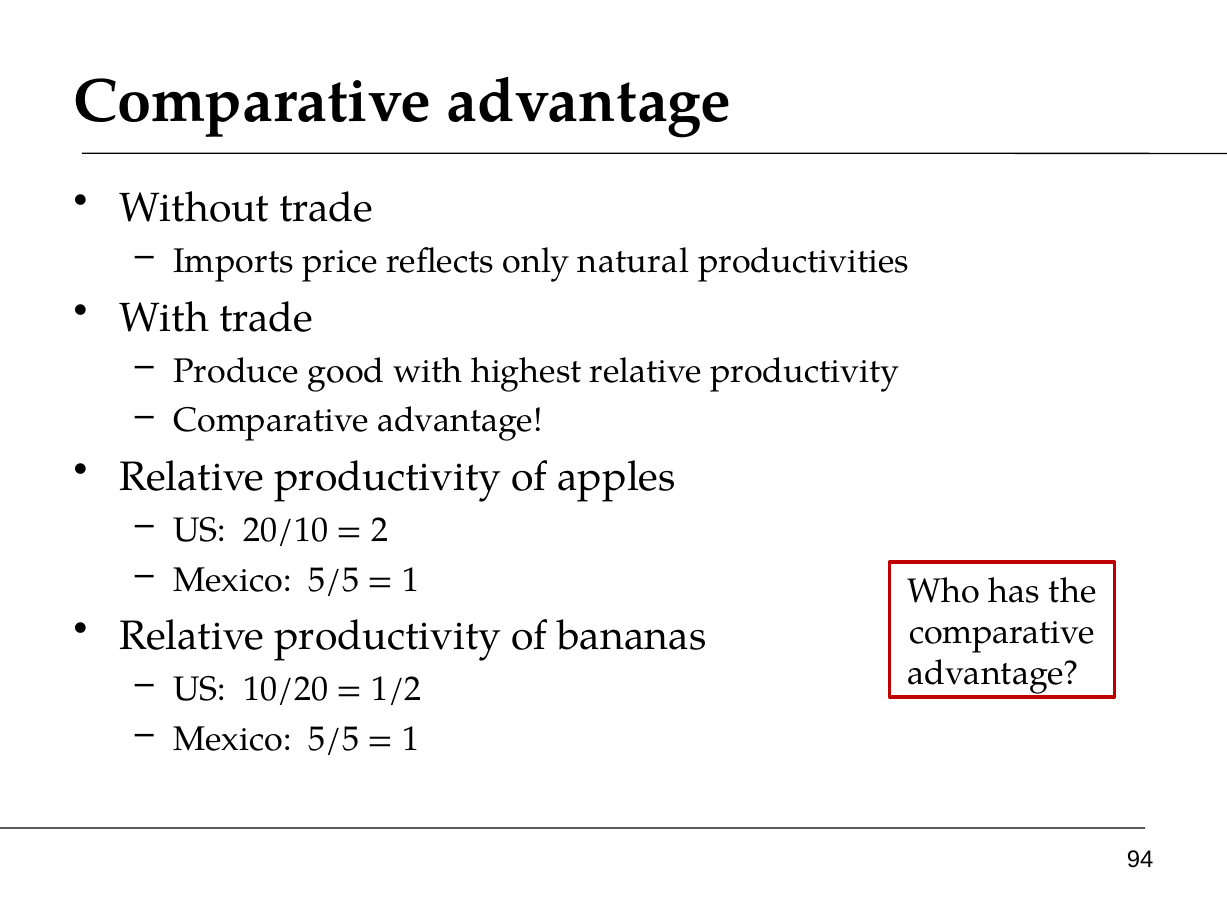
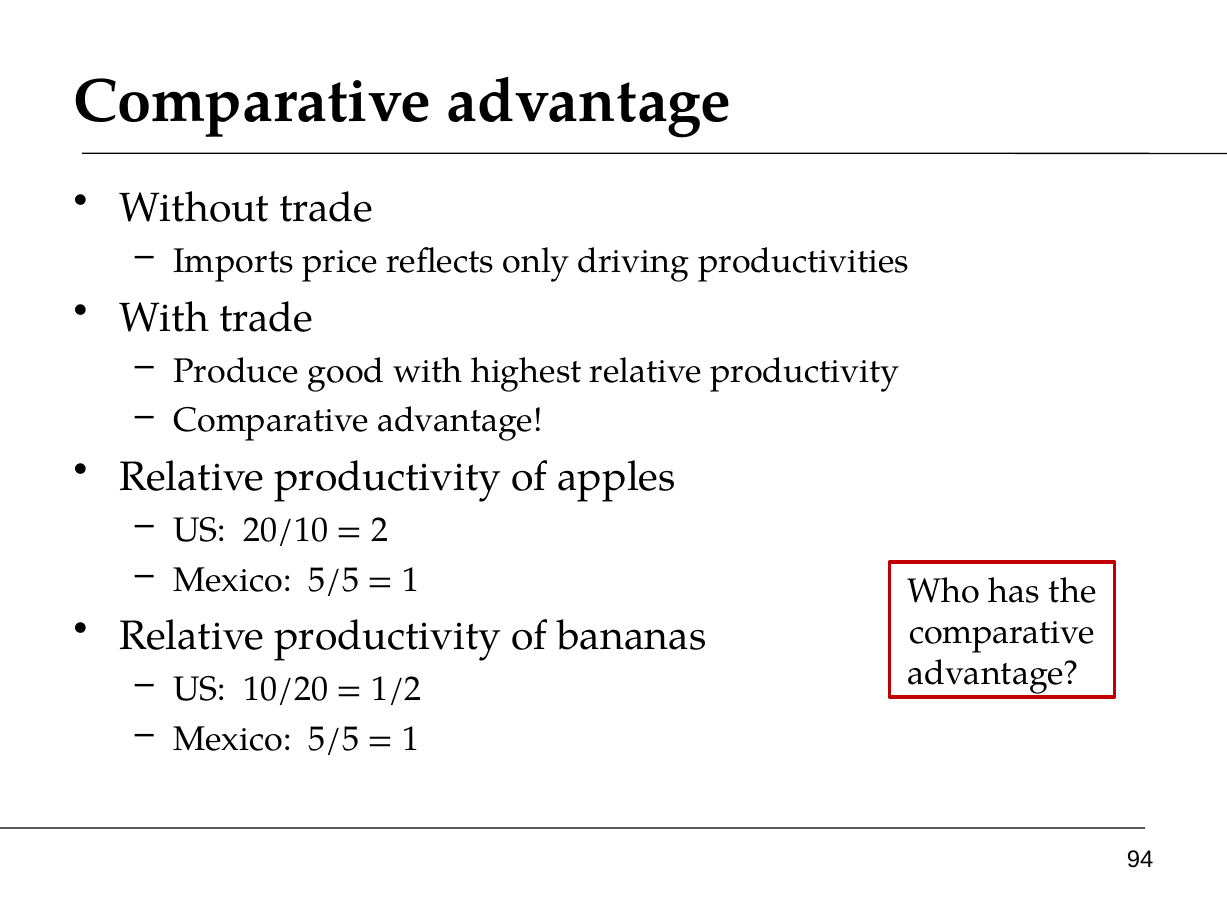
natural: natural -> driving (634, 261)
